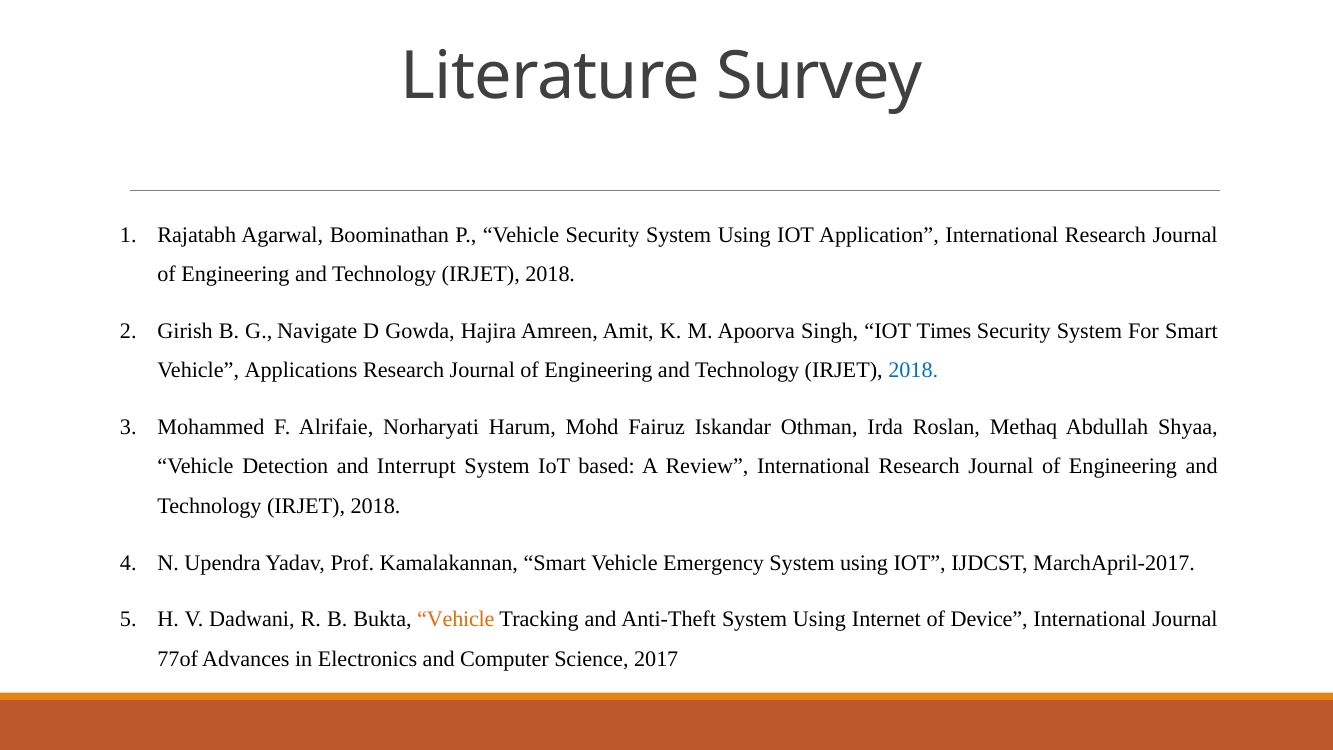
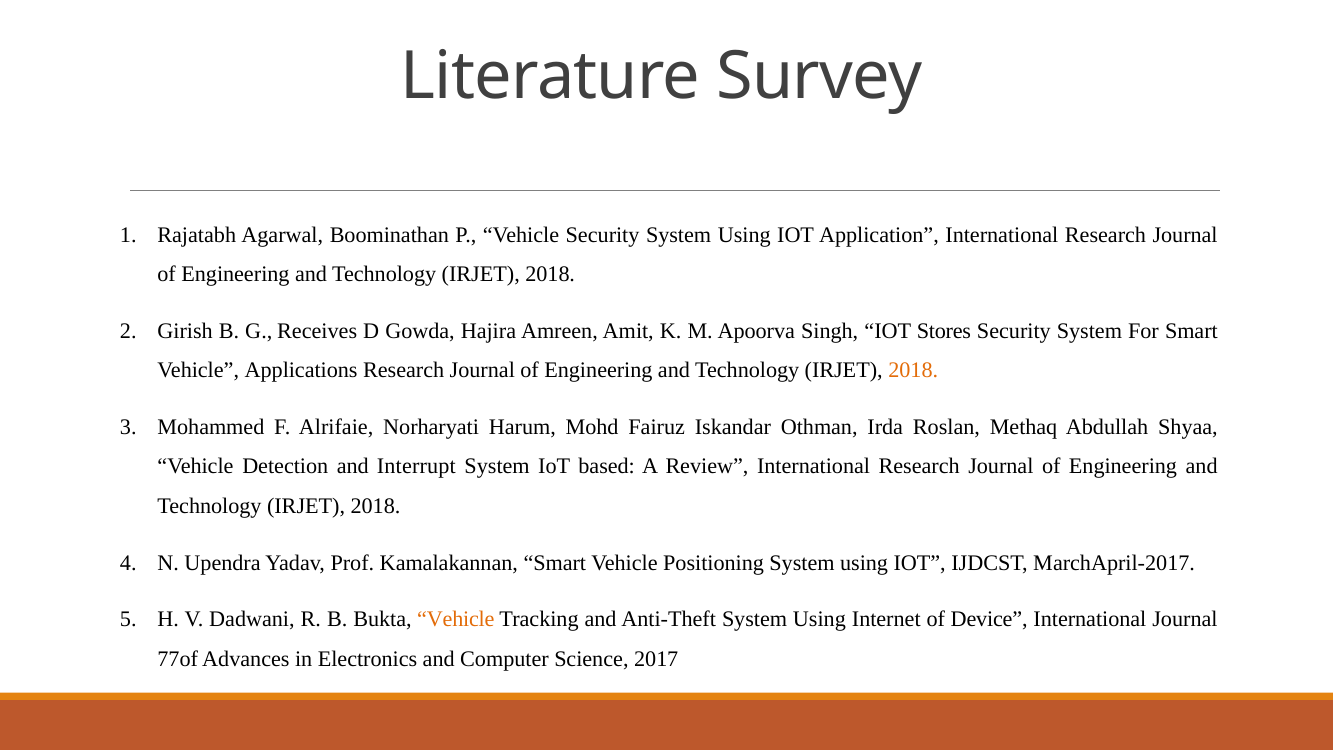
Navigate: Navigate -> Receives (317, 331)
Times: Times -> Stores (944, 331)
2018 colour: blue -> orange (913, 370)
Emergency: Emergency -> Positioning (714, 563)
